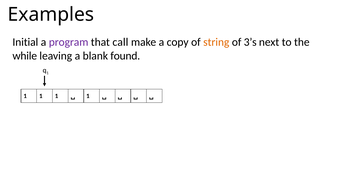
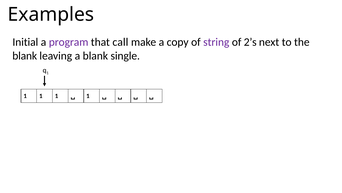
string colour: orange -> purple (216, 42)
3’s: 3’s -> 2’s (250, 42)
while: while -> blank (25, 56)
found: found -> single (125, 56)
